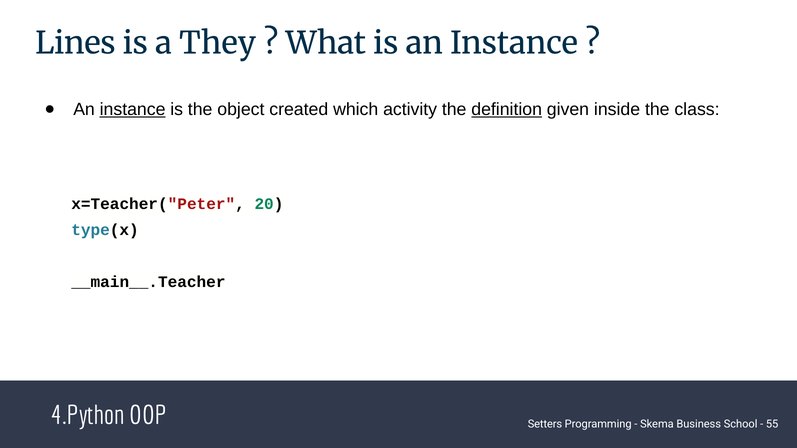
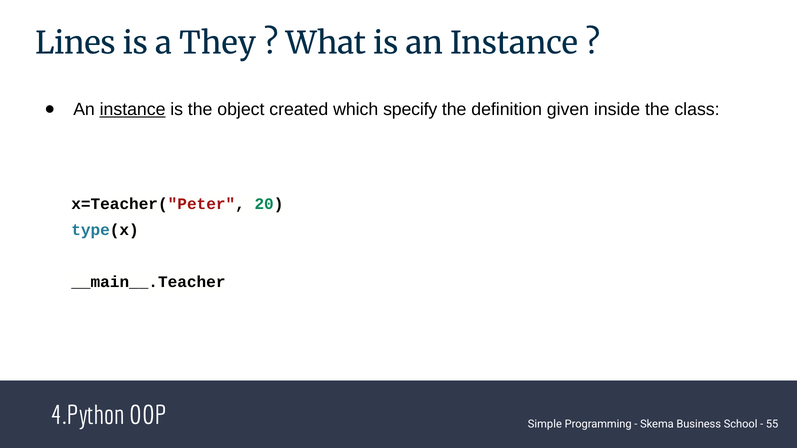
activity: activity -> specify (410, 110)
definition underline: present -> none (507, 110)
Setters: Setters -> Simple (545, 424)
